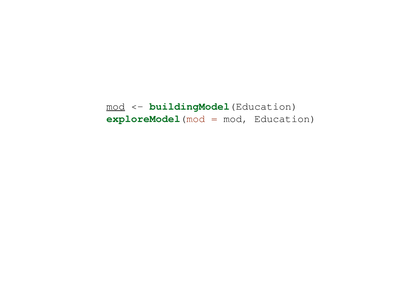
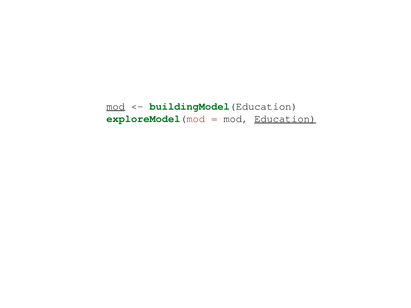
Education underline: none -> present (285, 119)
